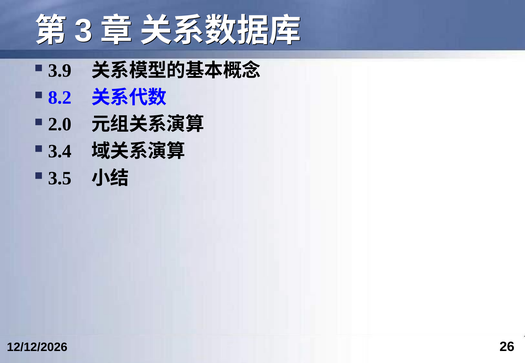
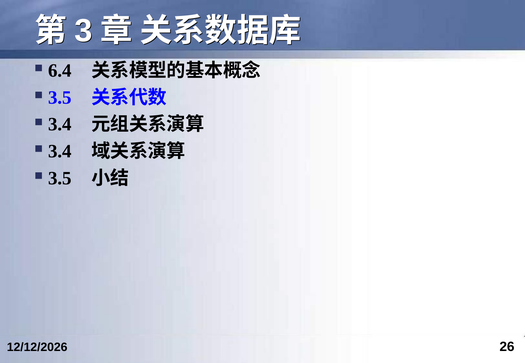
3.9: 3.9 -> 6.4 (60, 71)
8.2: 8.2 -> 3.5 (60, 98)
2.0: 2.0 -> 3.4 (60, 125)
